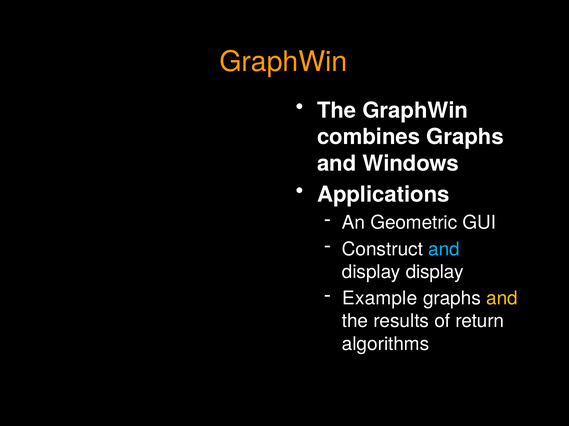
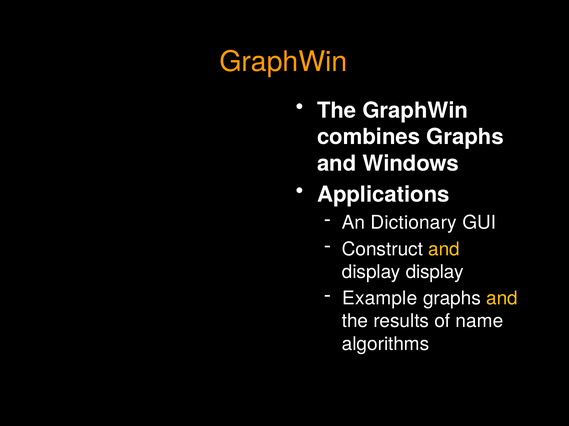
Geometric: Geometric -> Dictionary (414, 223)
and colour: light blue -> yellow (444, 250)
return: return -> name (480, 322)
